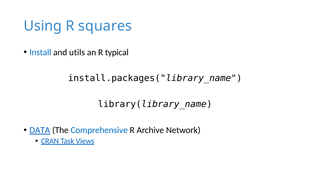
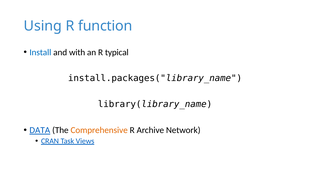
squares: squares -> function (105, 26)
utils: utils -> with (77, 52)
Comprehensive colour: blue -> orange (99, 131)
